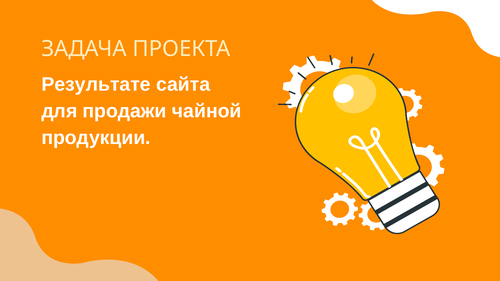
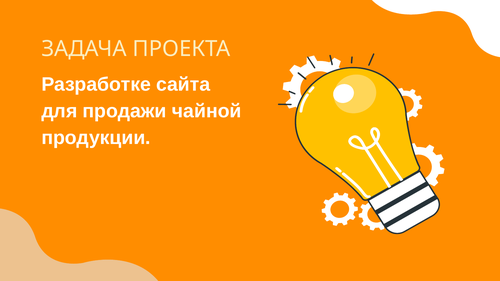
Результате: Результате -> Разработке (96, 84)
